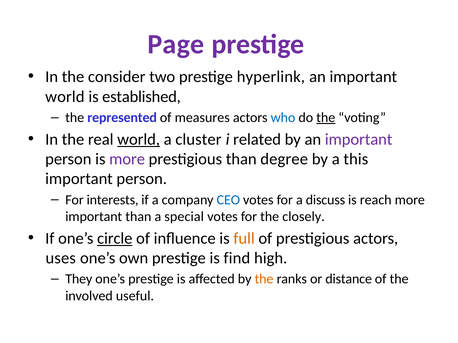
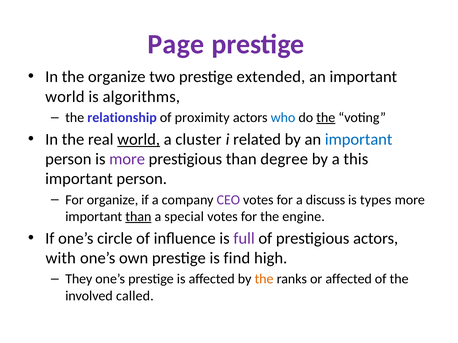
the consider: consider -> organize (117, 77)
hyperlink: hyperlink -> extended (271, 77)
established: established -> algorithms (141, 97)
represented: represented -> relationship (122, 118)
measures: measures -> proximity (202, 118)
important colour: purple -> blue (359, 139)
For interests: interests -> organize (113, 200)
CEO colour: blue -> purple (228, 200)
reach: reach -> types (376, 200)
than underline: none -> present (138, 217)
closely: closely -> engine (304, 217)
circle underline: present -> none (115, 239)
full colour: orange -> purple (244, 239)
uses: uses -> with (61, 258)
or distance: distance -> affected (349, 279)
useful: useful -> called (135, 296)
